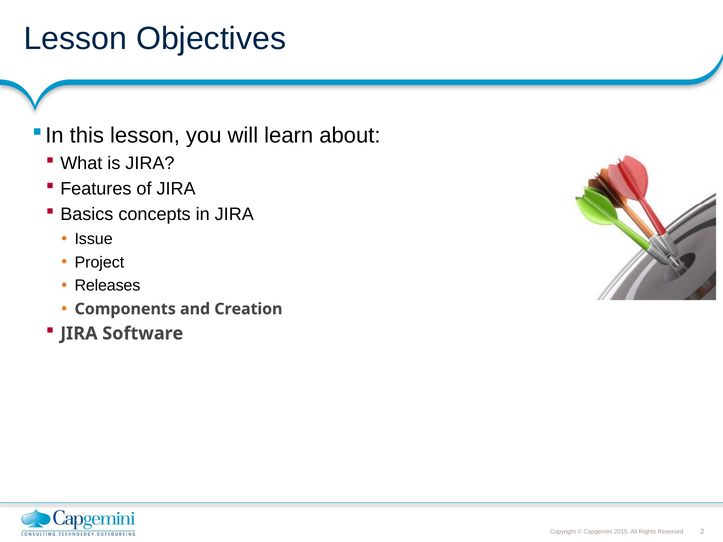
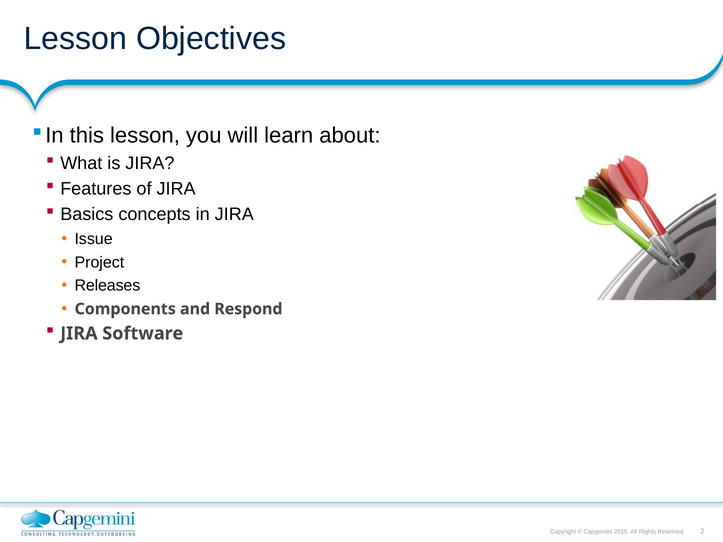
Creation: Creation -> Respond (248, 309)
